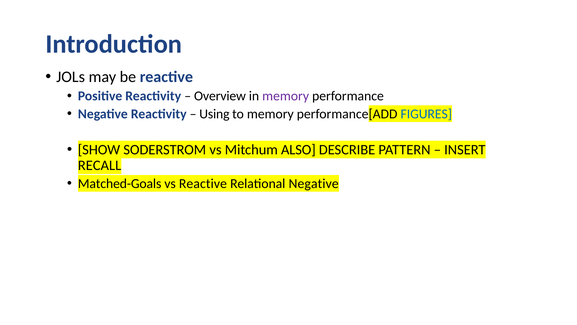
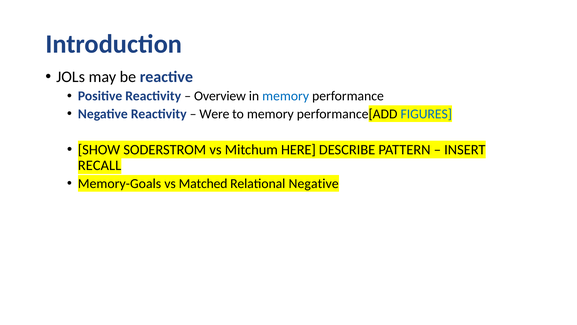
memory colour: purple -> blue (286, 96)
Using: Using -> Were (214, 114)
ALSO: ALSO -> HERE (298, 150)
Matched-Goals: Matched-Goals -> Memory-Goals (120, 183)
vs Reactive: Reactive -> Matched (203, 183)
